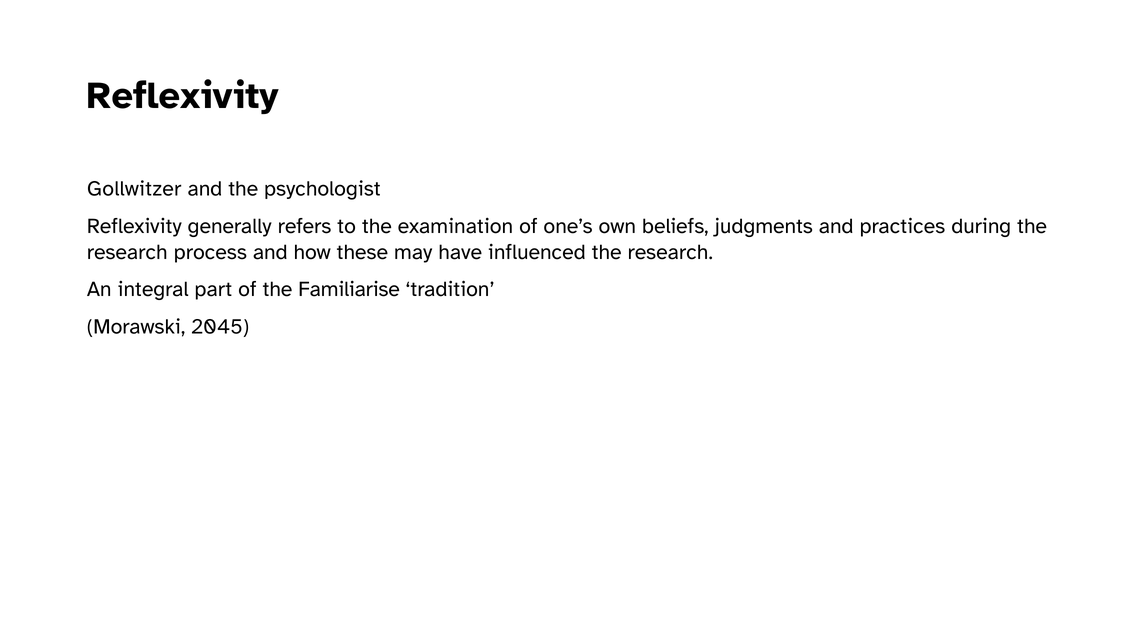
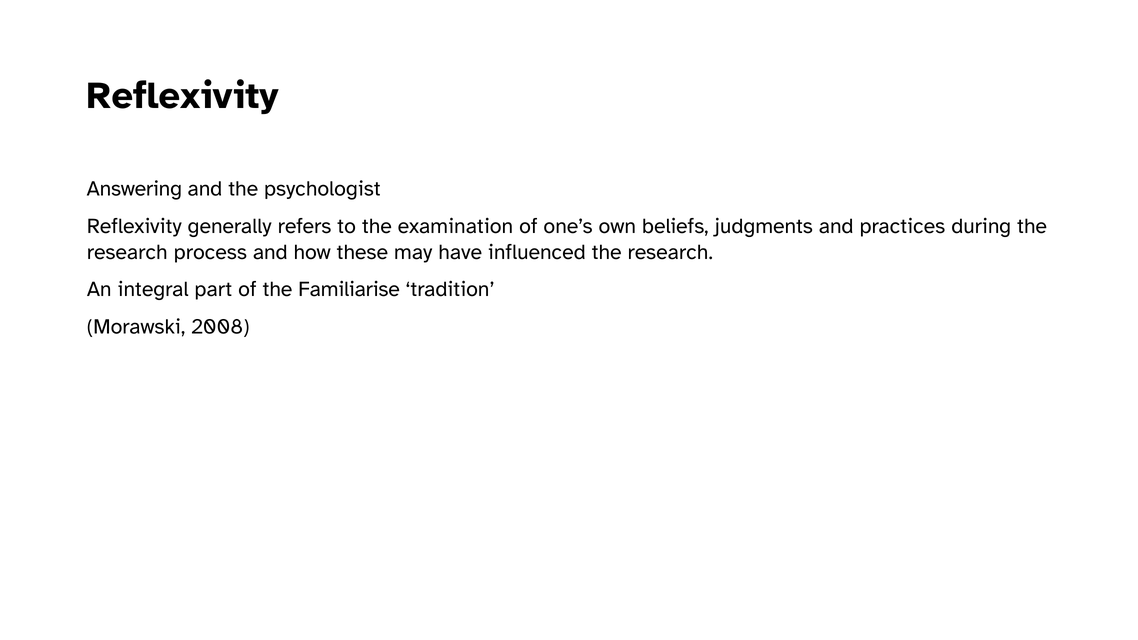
Gollwitzer: Gollwitzer -> Answering (134, 189)
2045: 2045 -> 2008 (220, 327)
